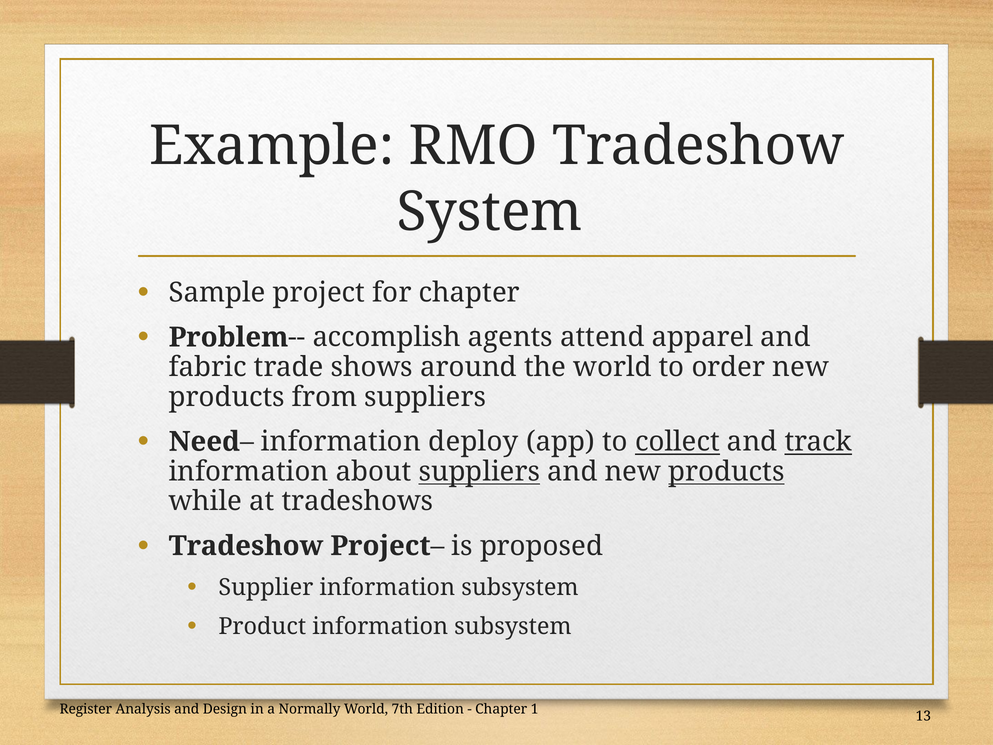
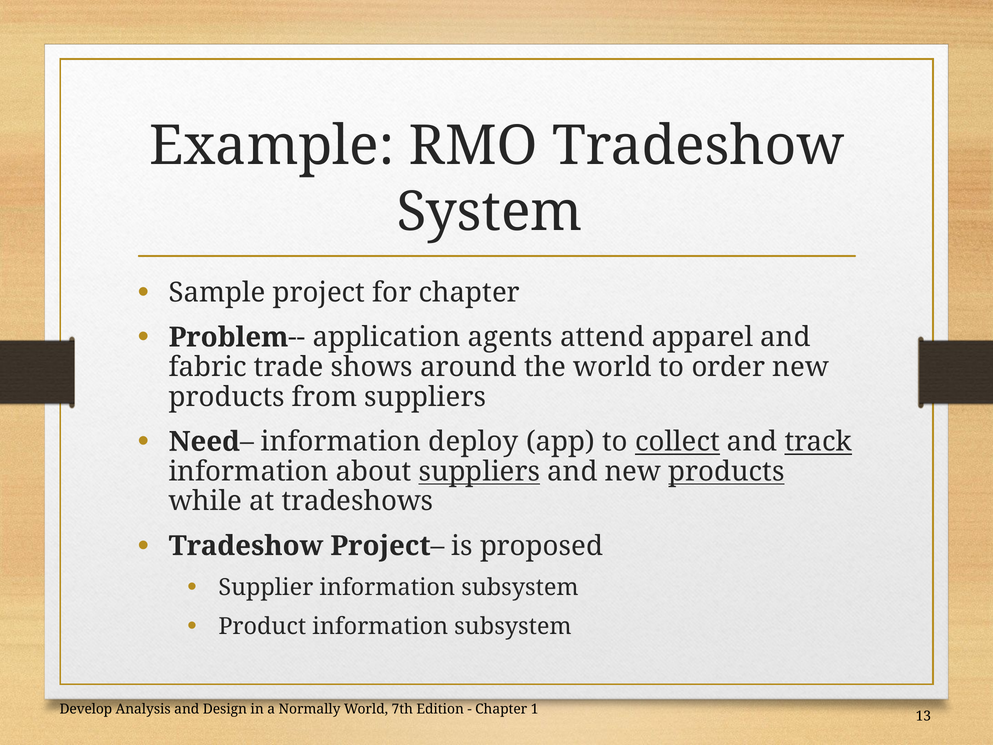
accomplish: accomplish -> application (387, 337)
Register: Register -> Develop (86, 709)
